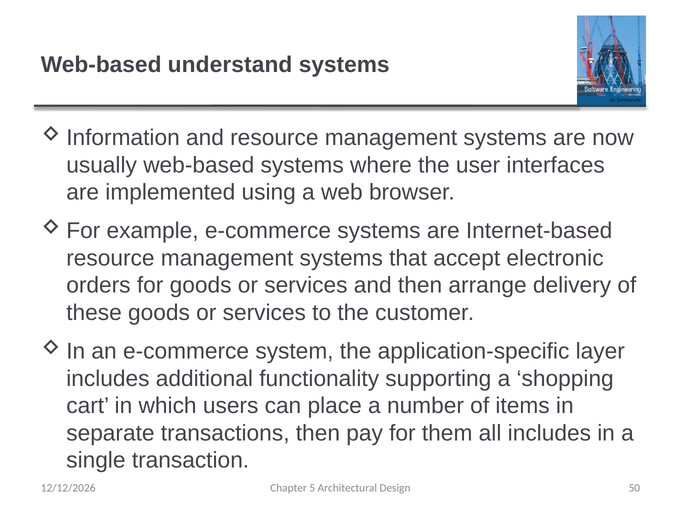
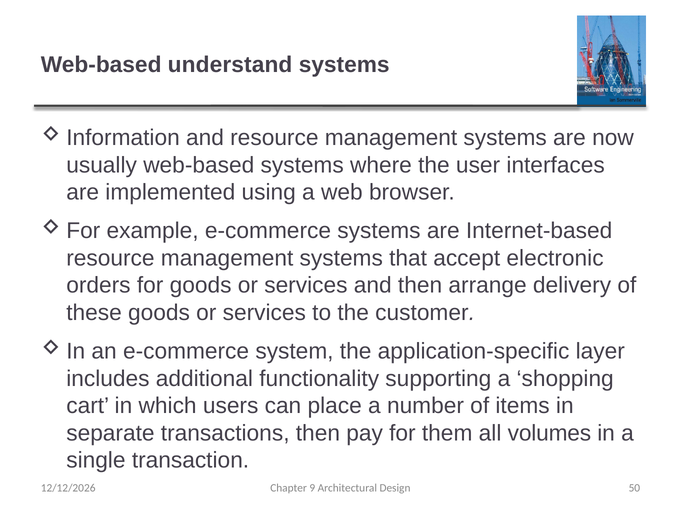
all includes: includes -> volumes (549, 433)
5: 5 -> 9 (312, 488)
